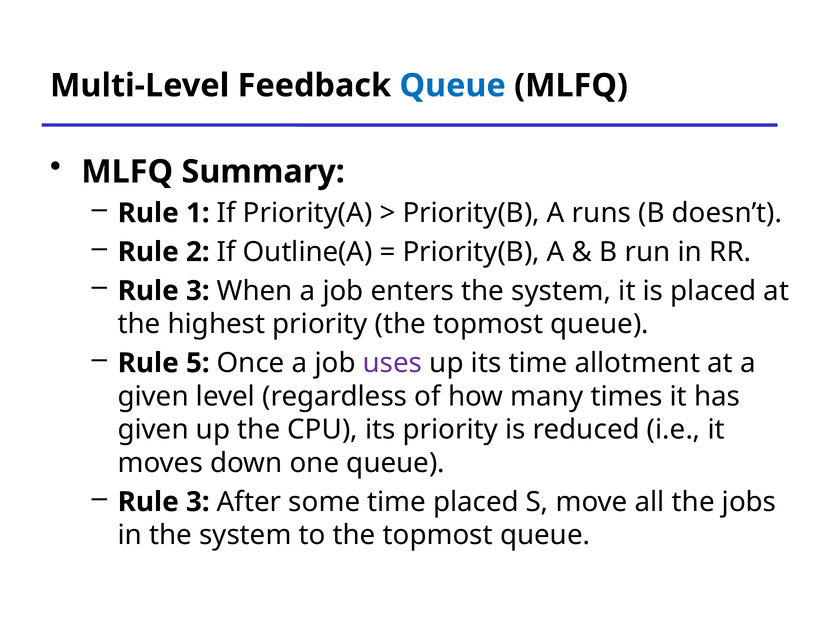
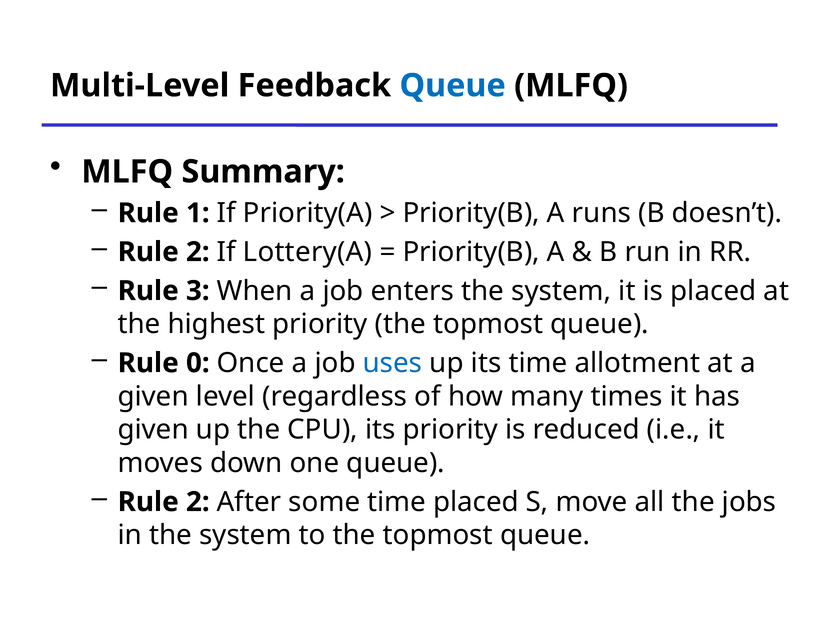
Outline(A: Outline(A -> Lottery(A (308, 252)
5: 5 -> 0 (198, 363)
uses colour: purple -> blue (393, 363)
3: 3 -> 2 (198, 502)
